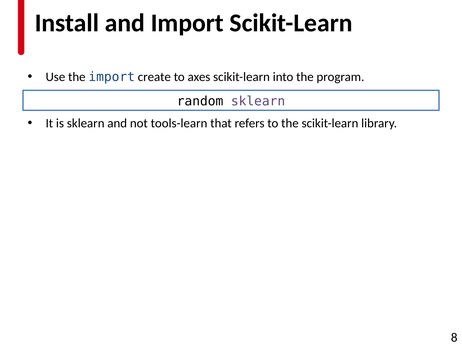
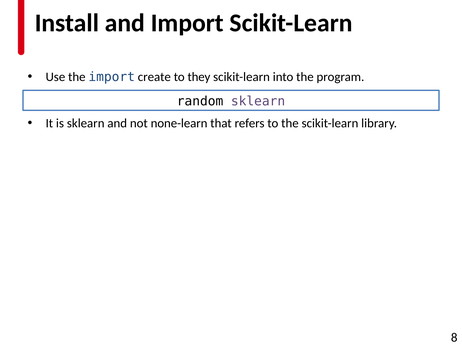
axes: axes -> they (199, 77)
tools-learn: tools-learn -> none-learn (179, 123)
